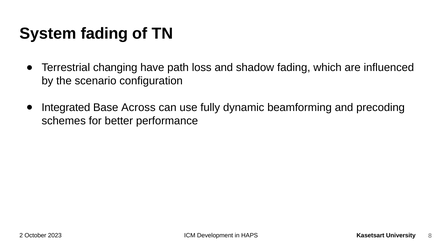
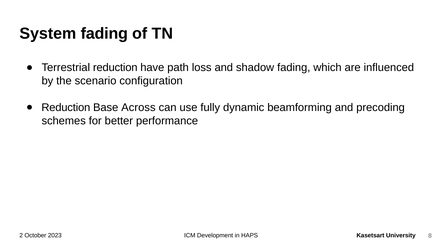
Terrestrial changing: changing -> reduction (115, 68)
Integrated: Integrated -> Reduction (66, 107)
